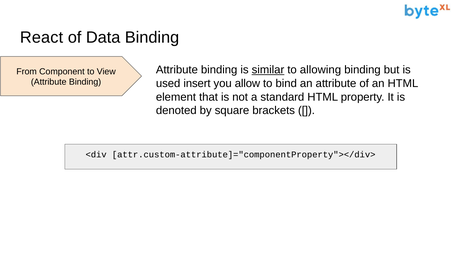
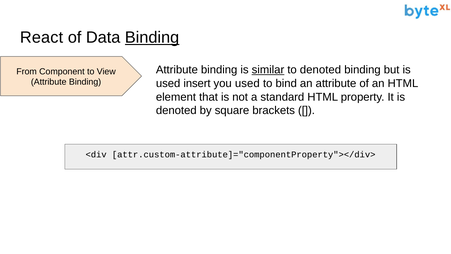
Binding underline: none -> present (152, 37)
to allowing: allowing -> denoted (320, 70)
you allow: allow -> used (247, 83)
